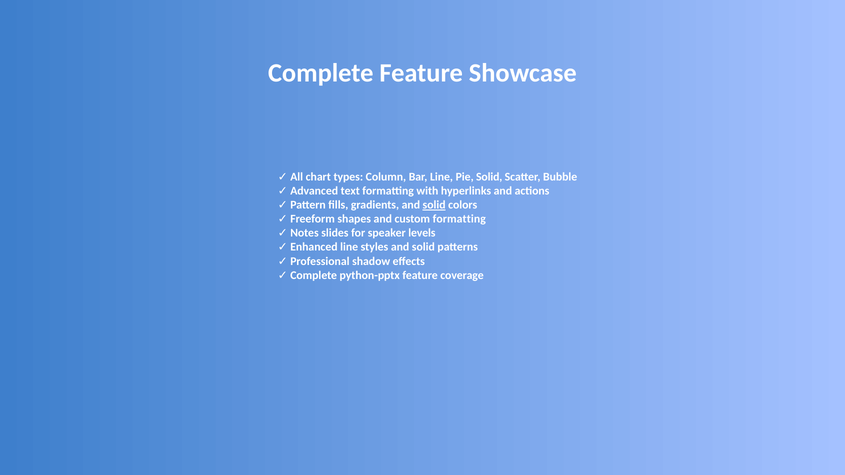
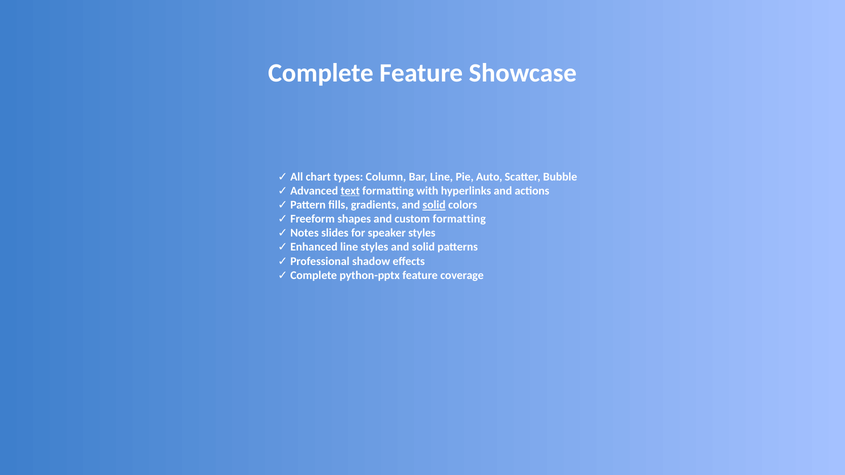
Pie Solid: Solid -> Auto (489, 177)
text underline: none -> present (350, 191)
speaker levels: levels -> styles (422, 233)
